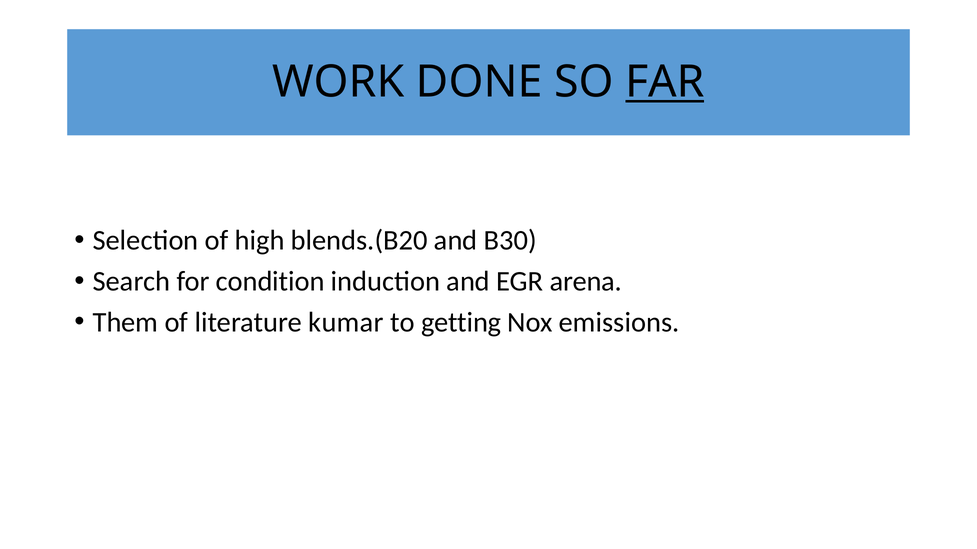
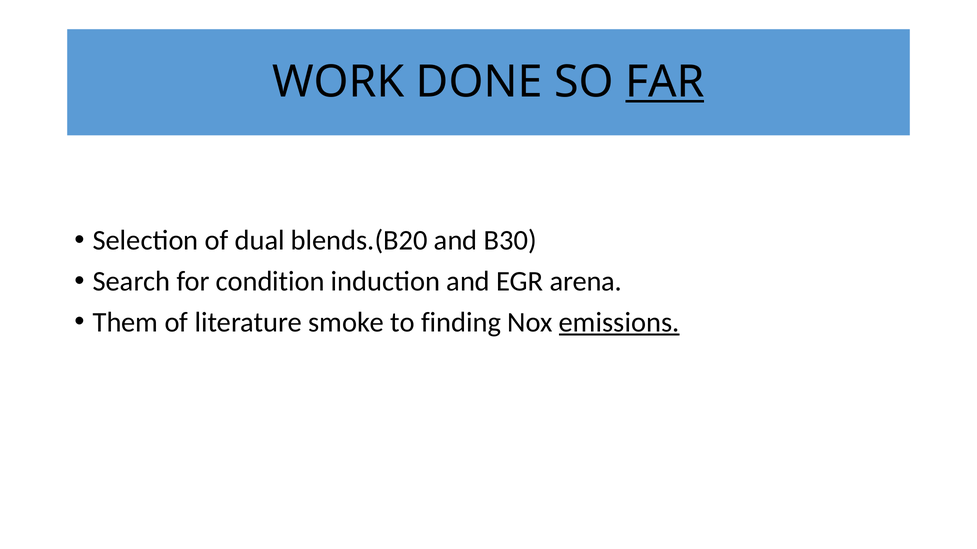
high: high -> dual (260, 241)
kumar: kumar -> smoke (346, 322)
getting: getting -> finding (461, 322)
emissions underline: none -> present (619, 322)
